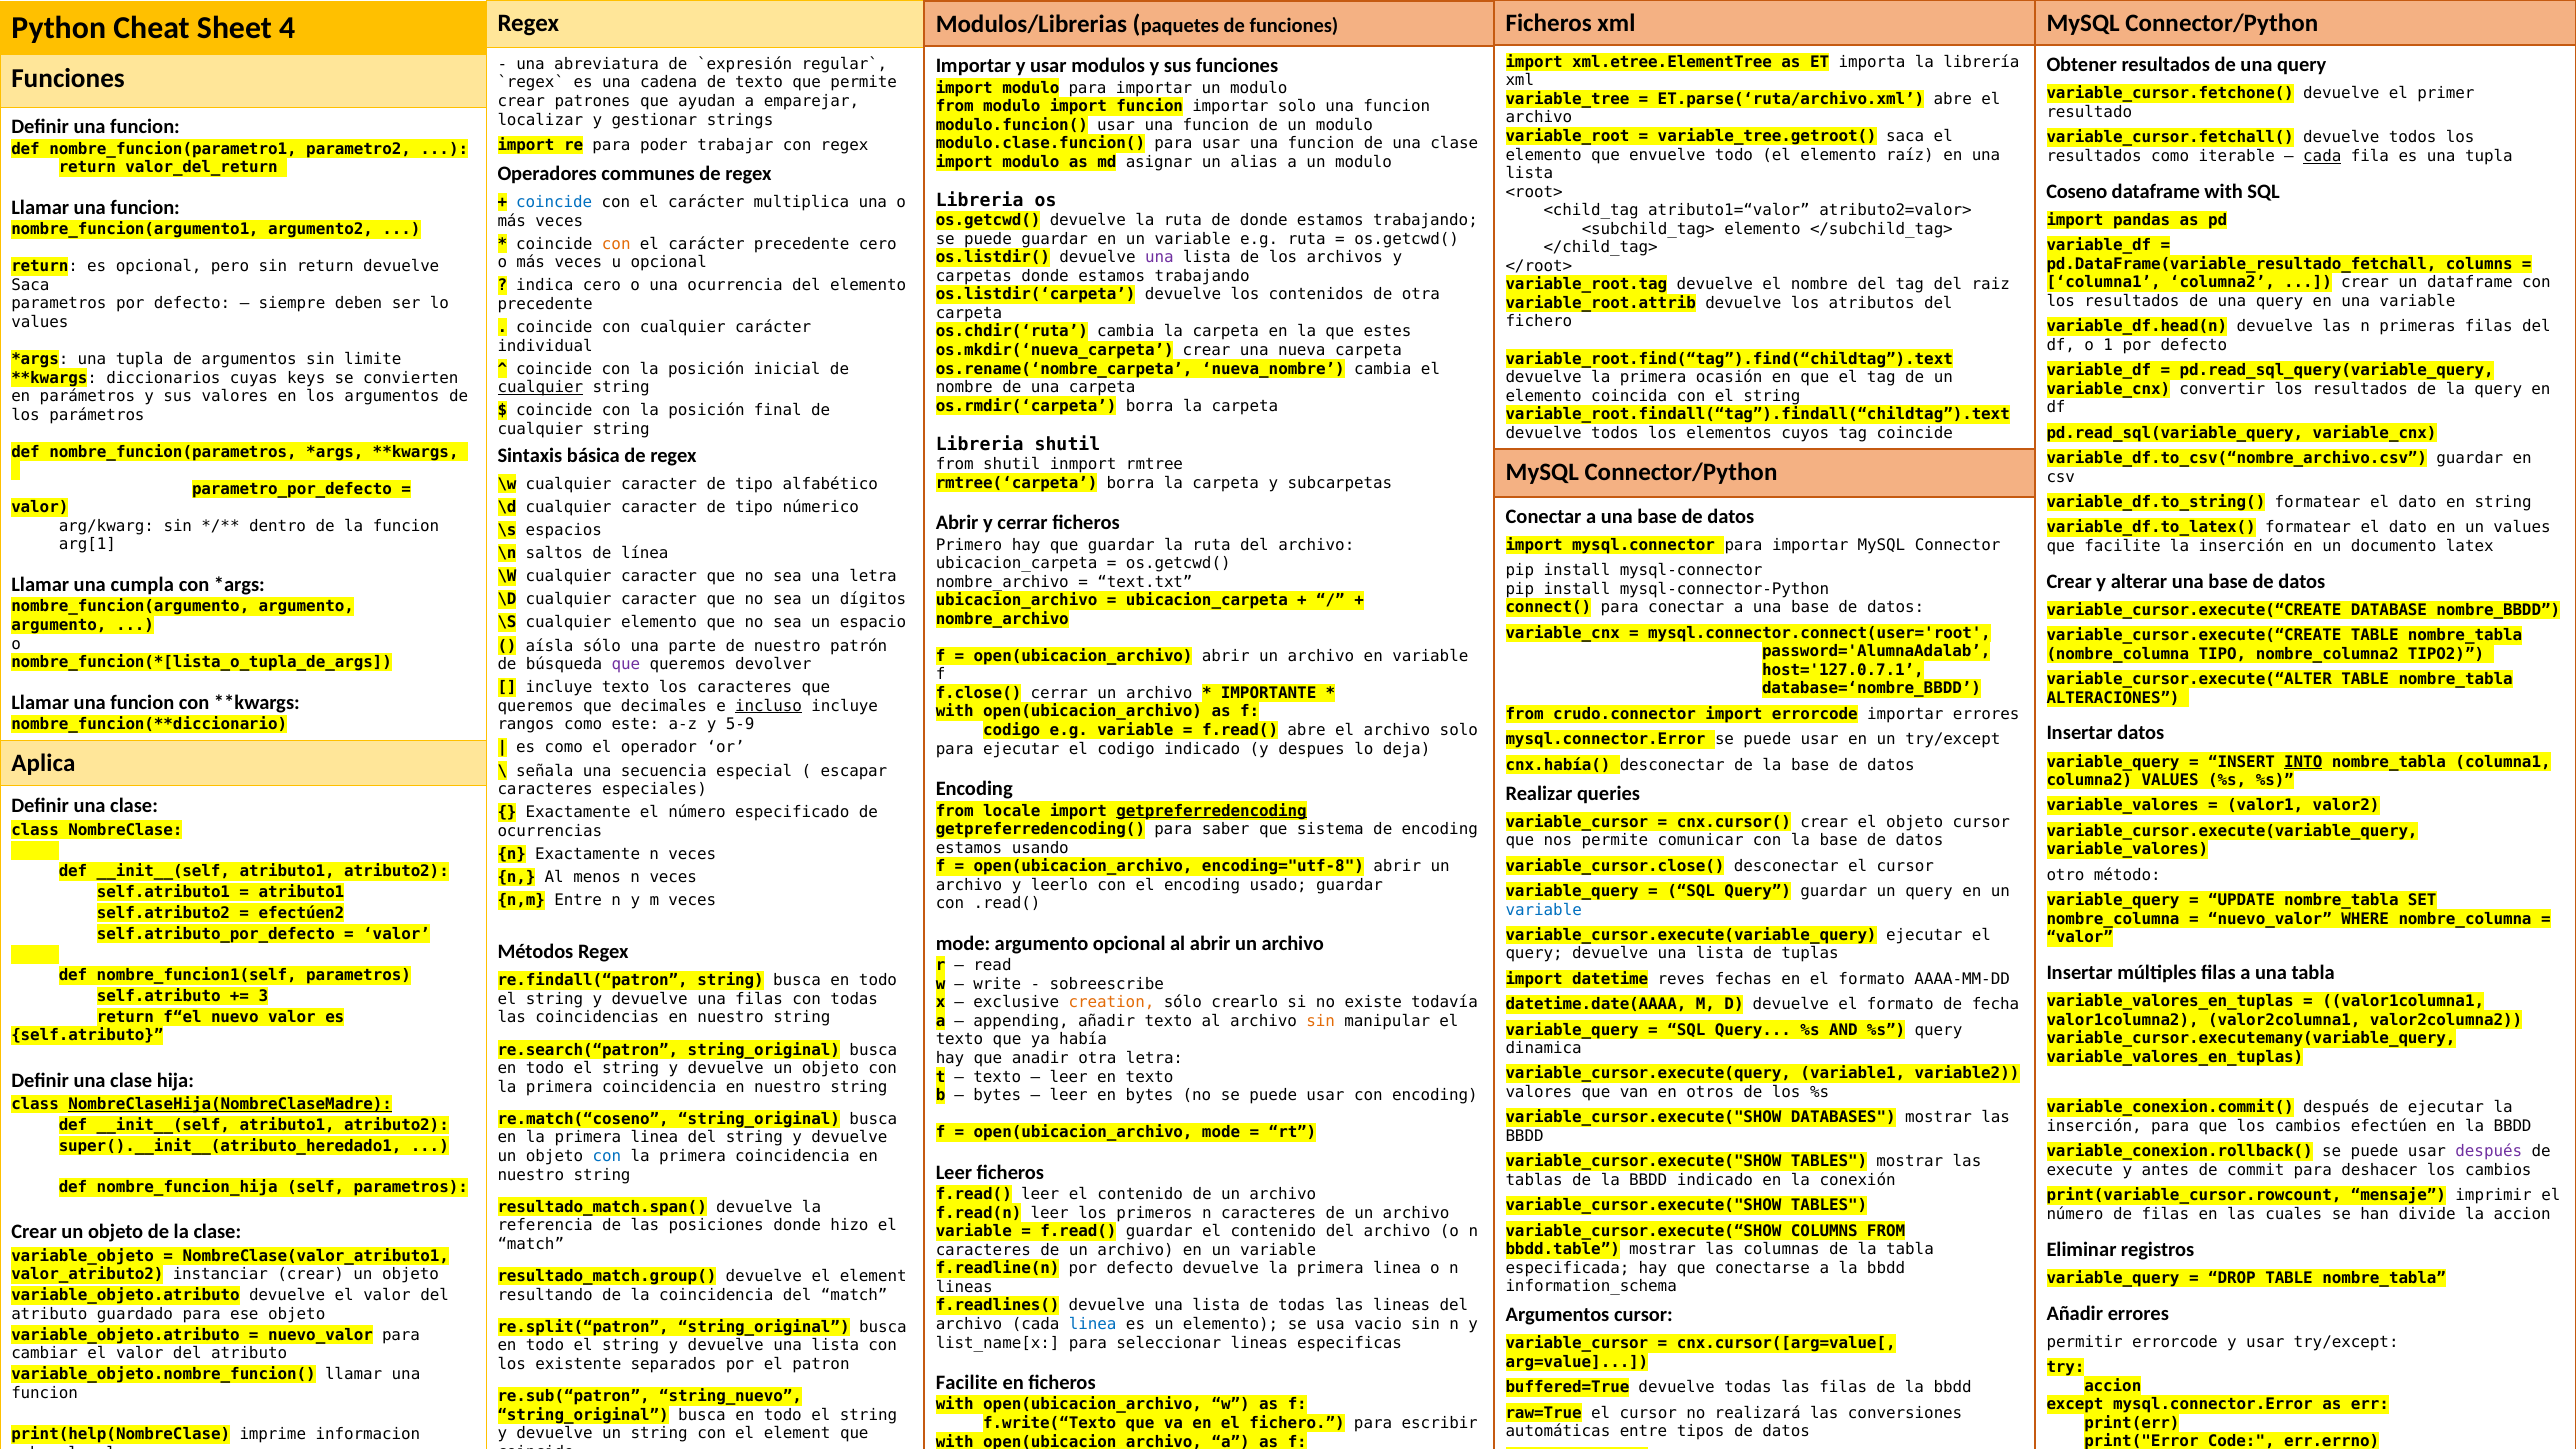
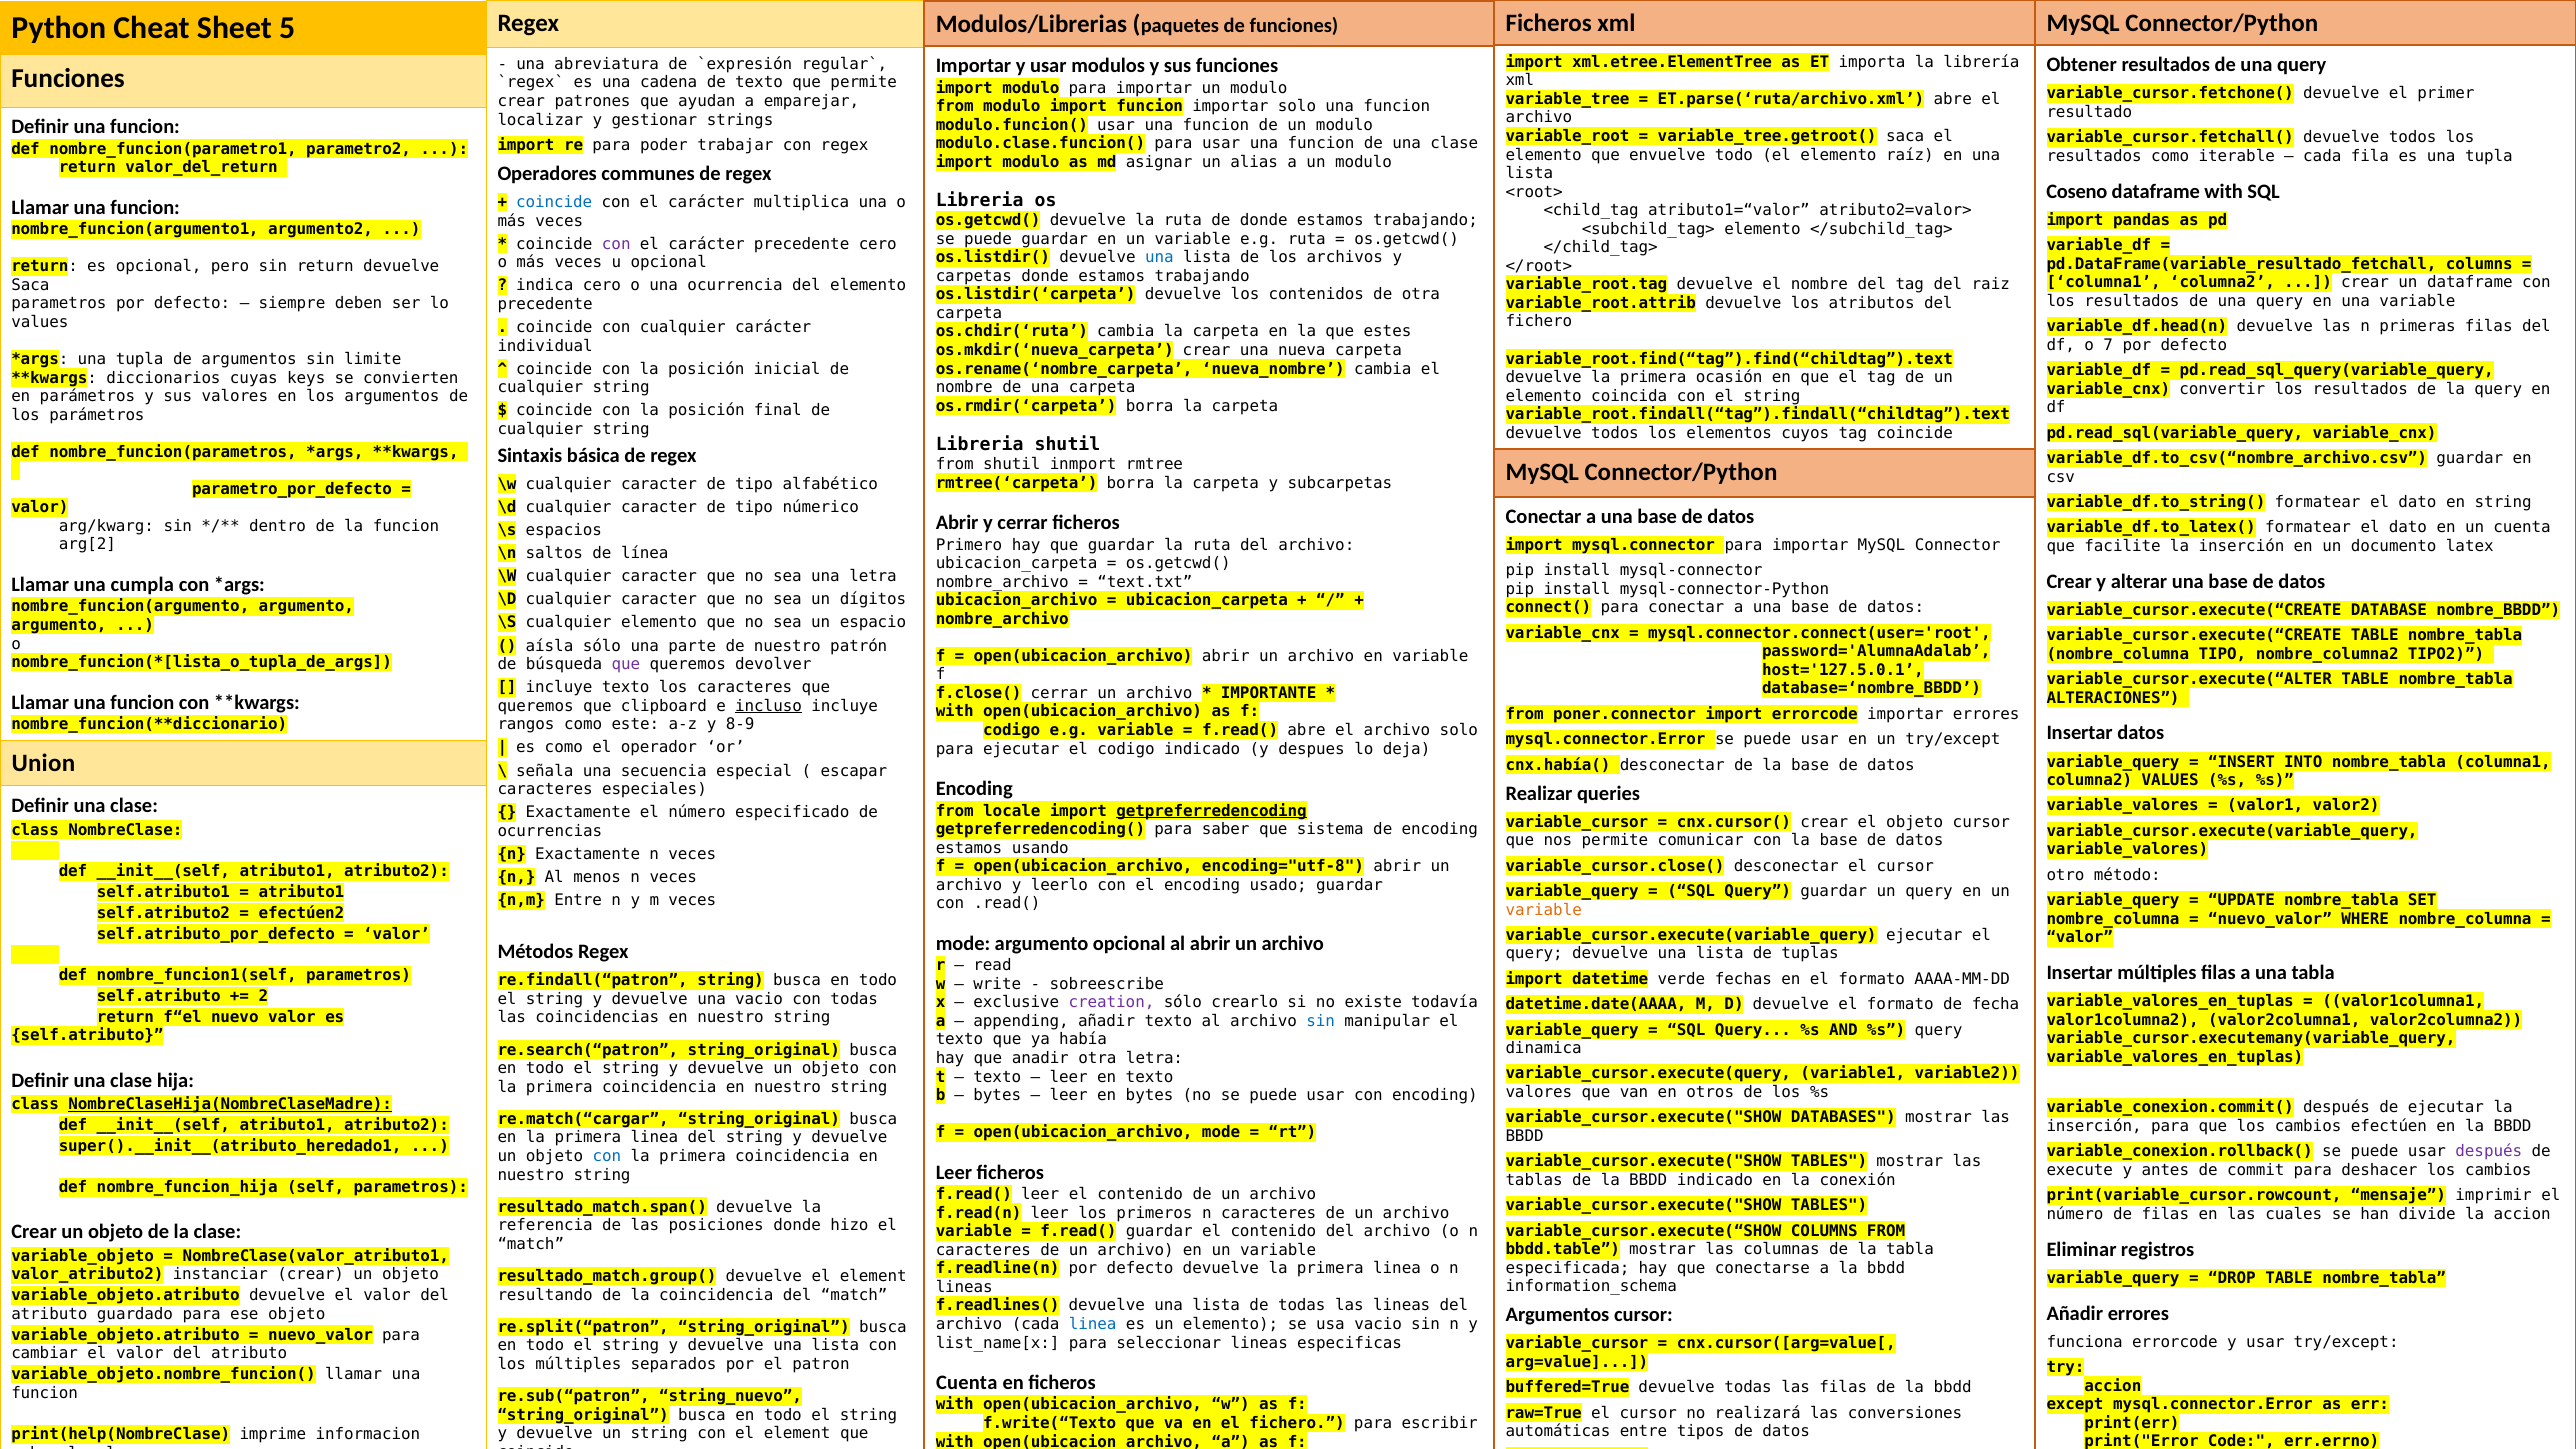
4: 4 -> 5 (287, 28)
cada underline: present -> none (2322, 156)
con colour: orange -> purple (616, 244)
una colour: purple -> blue (1159, 257)
1: 1 -> 7 (2108, 345)
cualquier underline: present -> none (540, 387)
un values: values -> cuenta (2522, 528)
arg[1: arg[1 -> arg[2 (87, 545)
host='127.0.7.1: host='127.0.7.1 -> host='127.5.0.1 (1843, 670)
decimales: decimales -> clipboard (664, 706)
crudo.connector: crudo.connector -> poner.connector (1625, 714)
5-9: 5-9 -> 8-9 (740, 724)
Aplica: Aplica -> Union (43, 764)
INTO underline: present -> none (2303, 762)
variable colour: blue -> orange (1544, 910)
reves: reves -> verde (1681, 979)
3: 3 -> 2 (263, 996)
una filas: filas -> vacio (759, 999)
creation colour: orange -> purple (1111, 1002)
sin colour: orange -> blue (1321, 1021)
re.match(“coseno: re.match(“coseno -> re.match(“cargar (583, 1119)
permitir: permitir -> funciona (2085, 1342)
los existente: existente -> múltiples (578, 1364)
Facilite: Facilite -> Cuenta (967, 1383)
